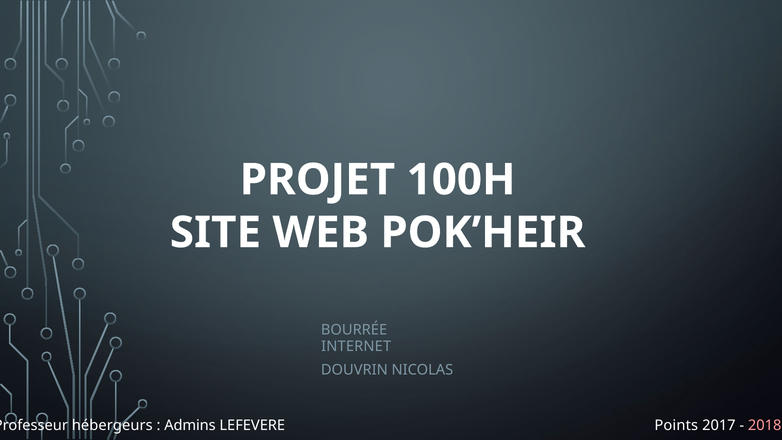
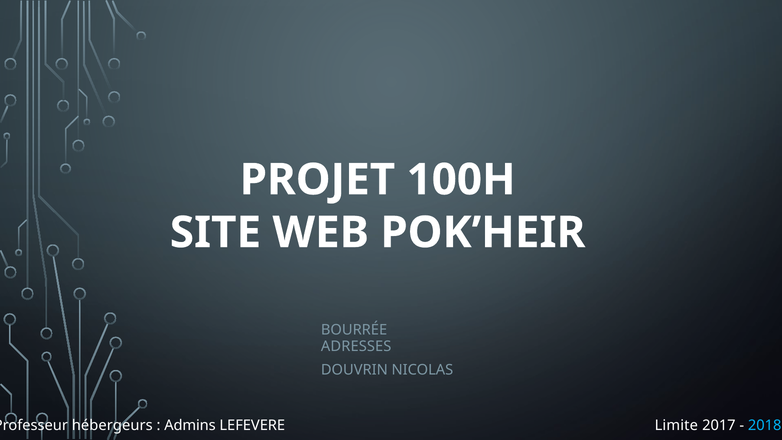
INTERNET: INTERNET -> ADRESSES (356, 347)
Points: Points -> Limite (676, 425)
2018 colour: pink -> light blue (765, 425)
